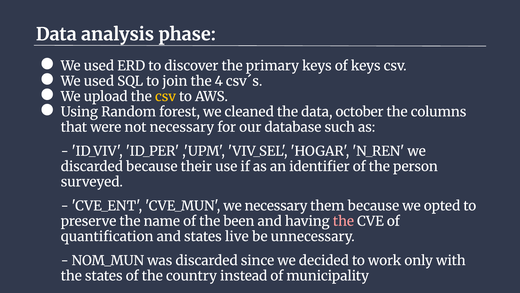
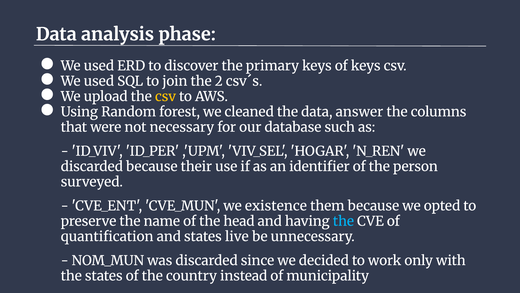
4: 4 -> 2 (219, 81)
october: october -> answer (359, 112)
we necessary: necessary -> existence (276, 206)
been: been -> head (239, 221)
the colour: pink -> light blue (343, 221)
